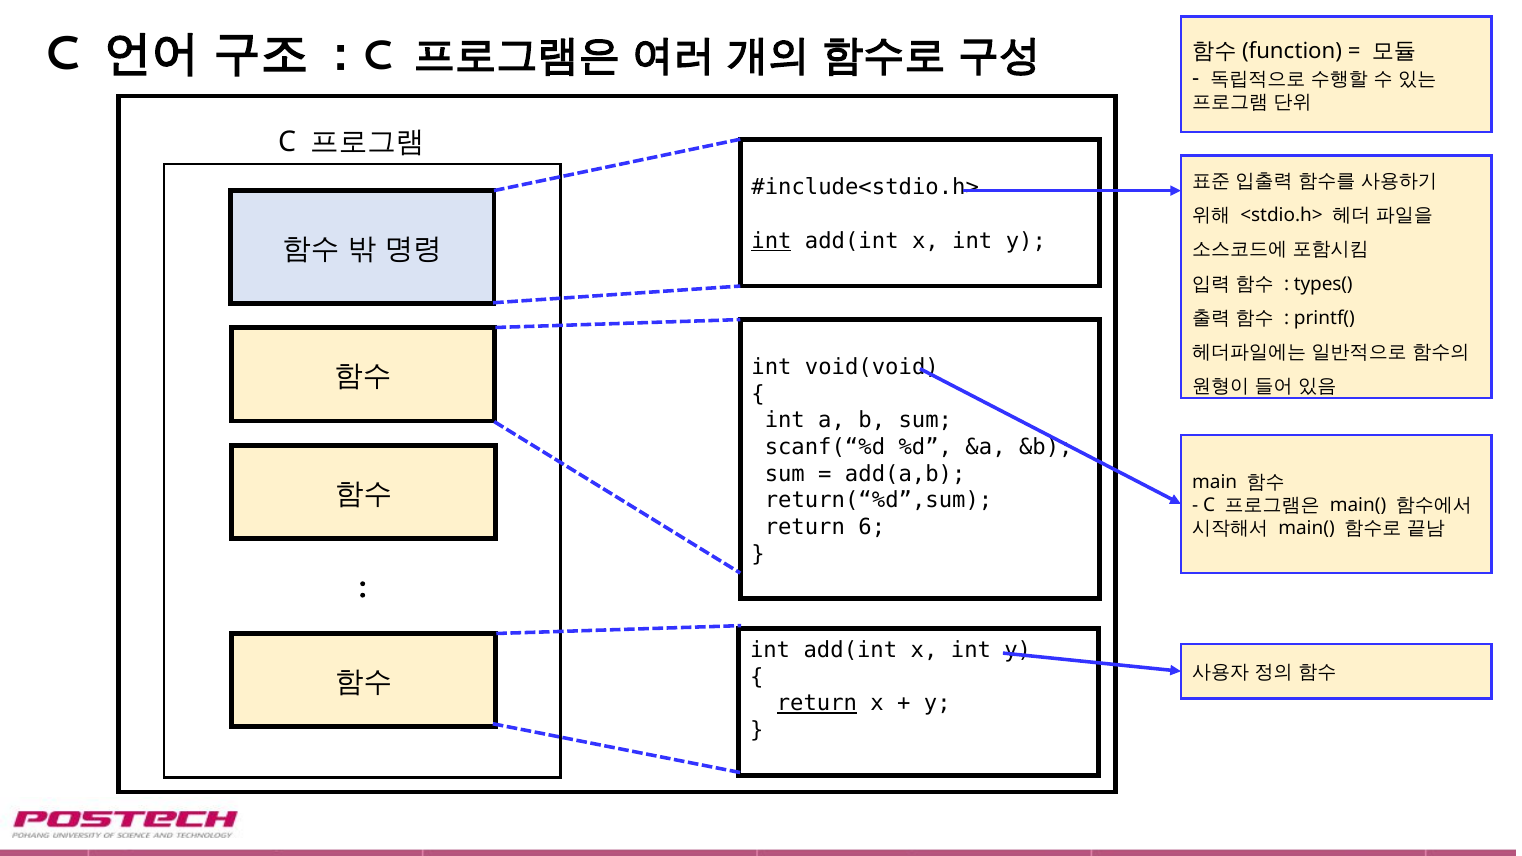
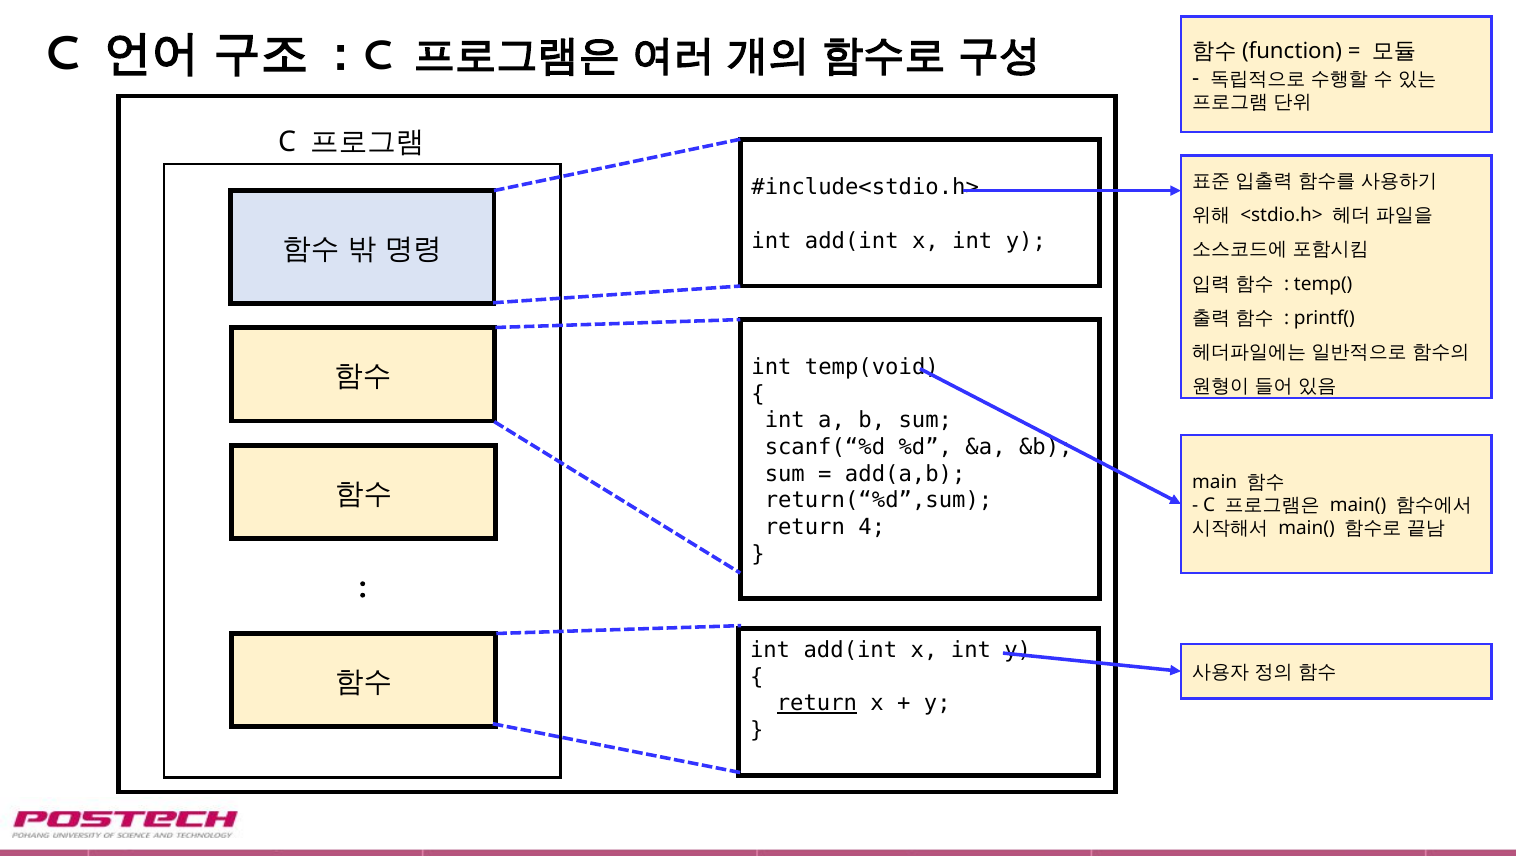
int underline: present -> none (772, 241)
types(: types( -> temp( (1323, 284)
void(void: void(void -> temp(void (872, 367)
6: 6 -> 4 (872, 527)
